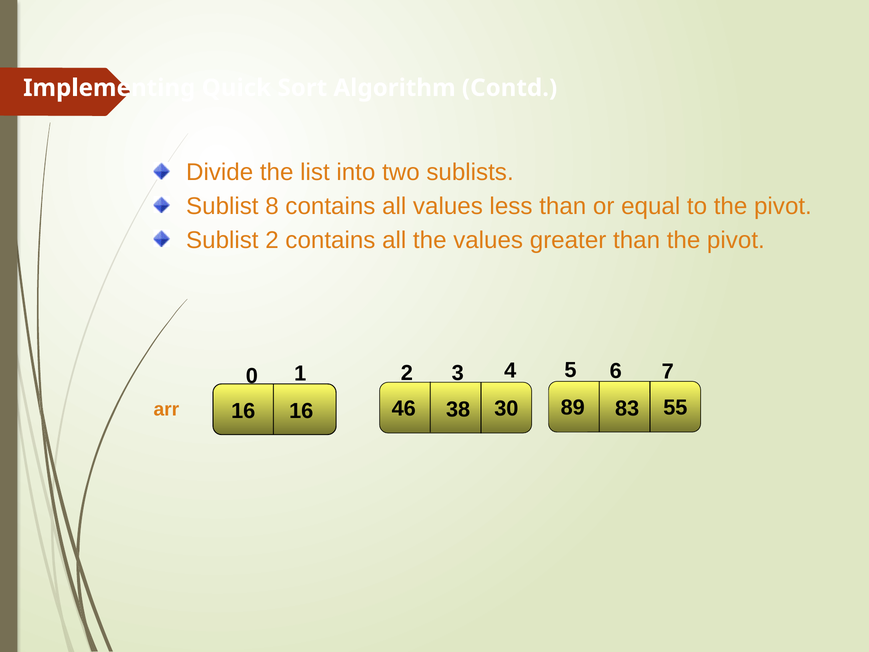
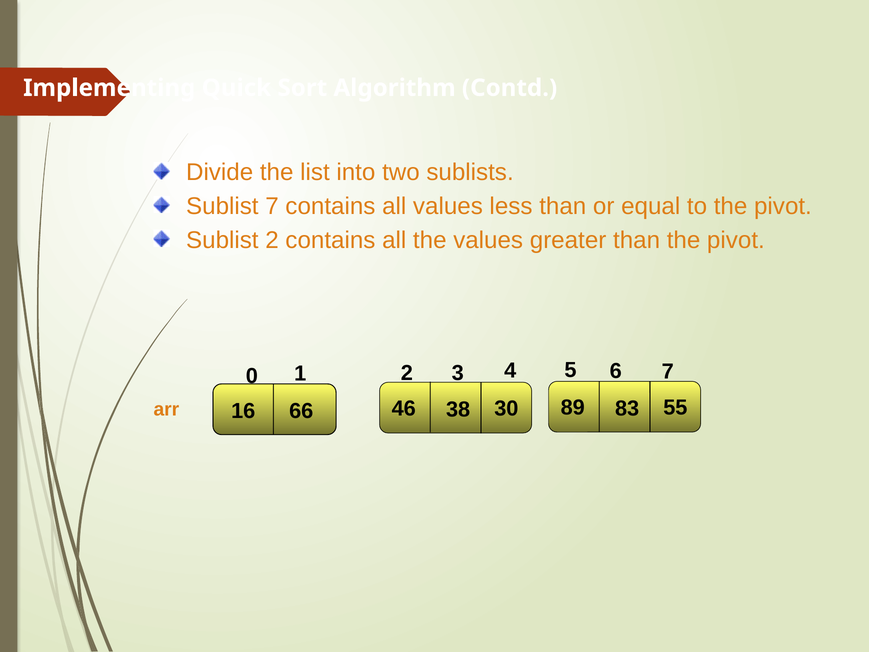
Sublist 8: 8 -> 7 (272, 206)
16 16: 16 -> 66 (301, 411)
